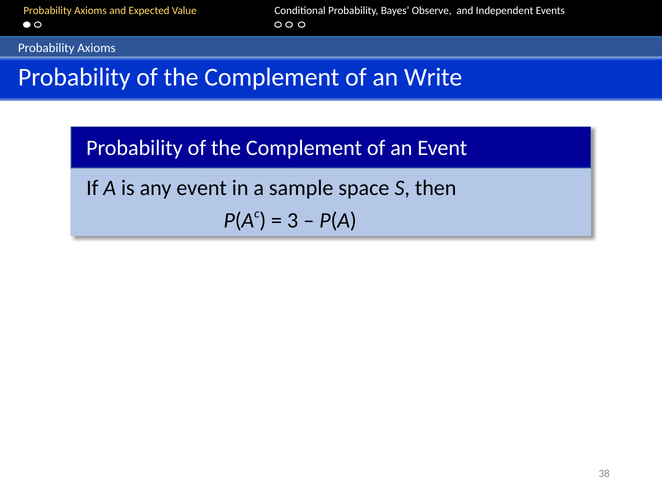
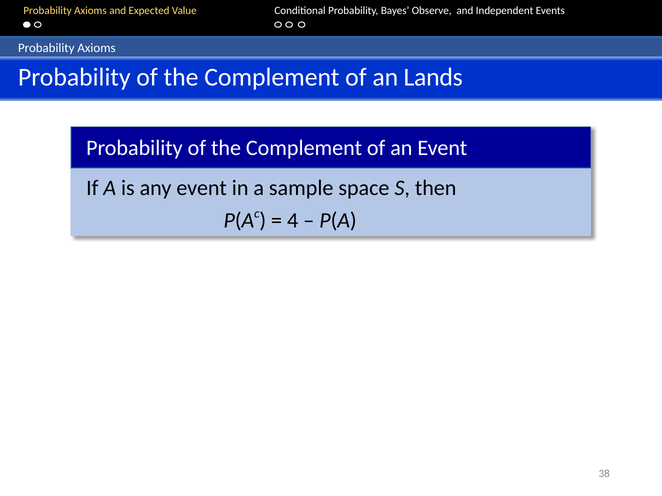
Write: Write -> Lands (433, 77)
3: 3 -> 4 (293, 220)
